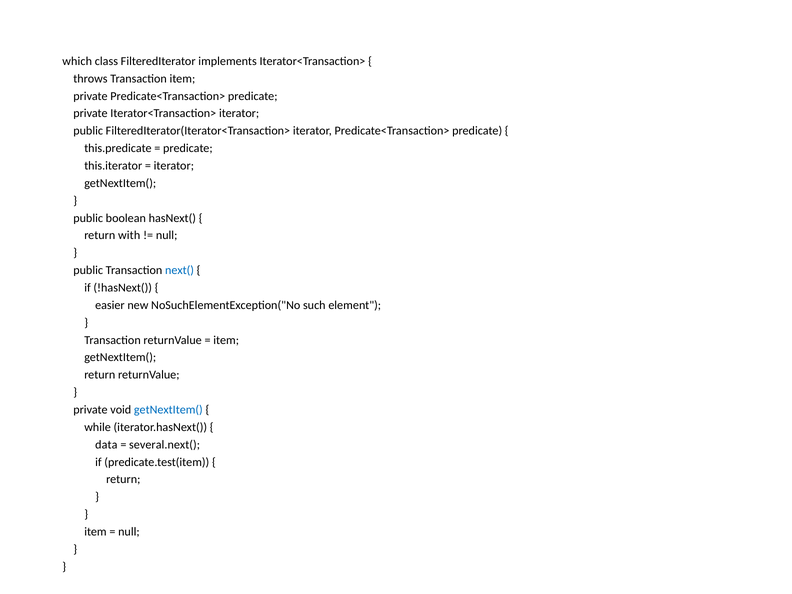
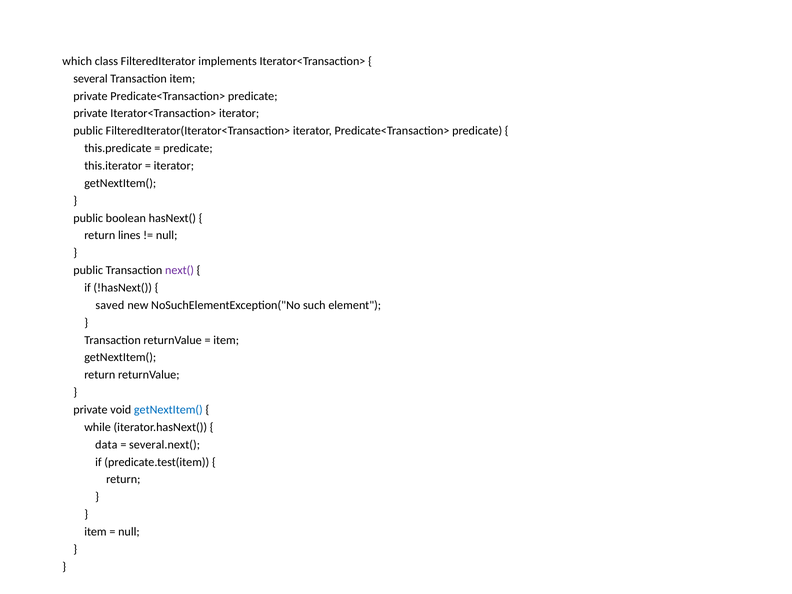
throws: throws -> several (90, 79)
with: with -> lines (129, 235)
next( colour: blue -> purple (180, 270)
easier: easier -> saved (110, 305)
